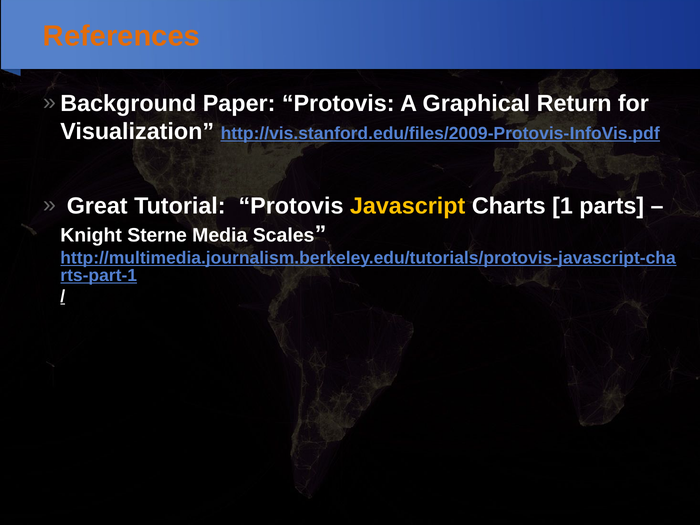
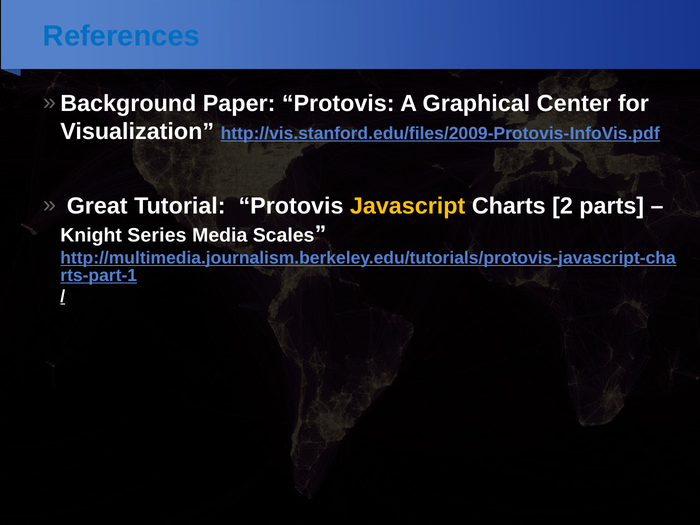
References colour: orange -> blue (122, 36)
Return: Return -> Center (574, 103)
1: 1 -> 2 (563, 206)
Sterne: Sterne -> Series (157, 235)
